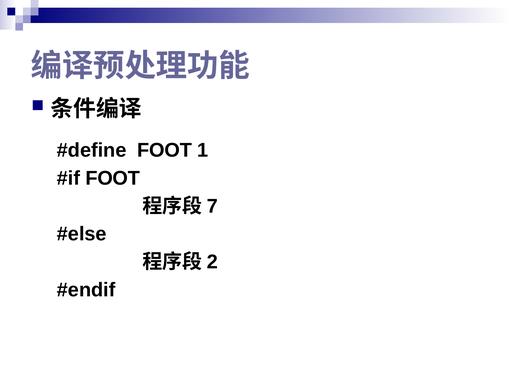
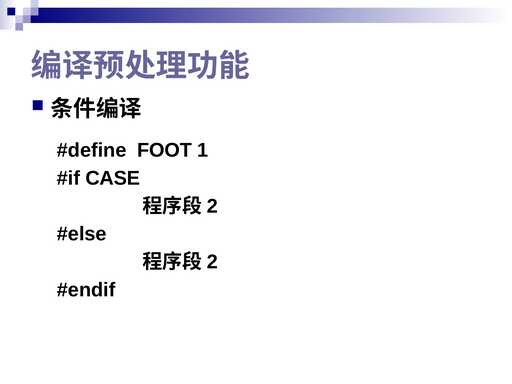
FOOT: FOOT -> CASE (113, 178)
7: 7 -> 2 (212, 206)
